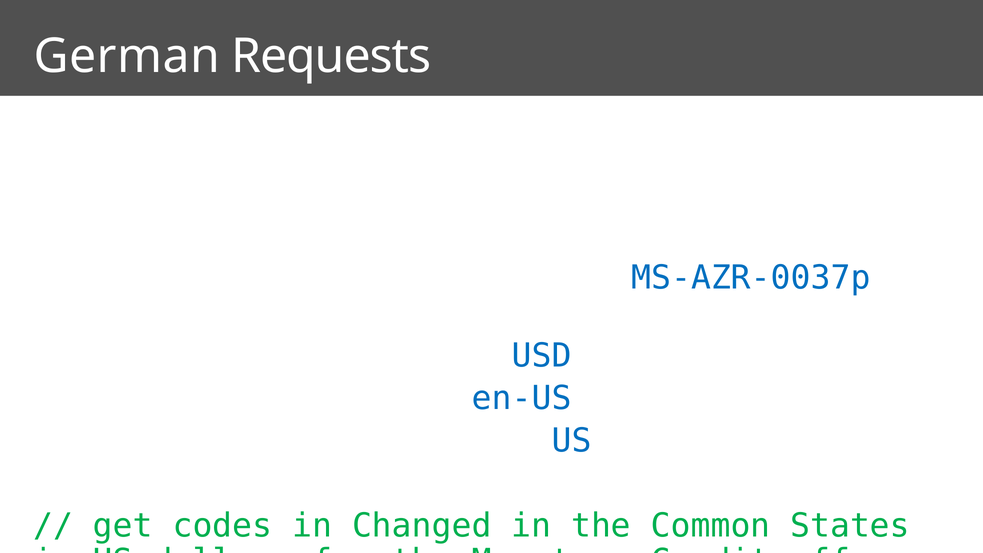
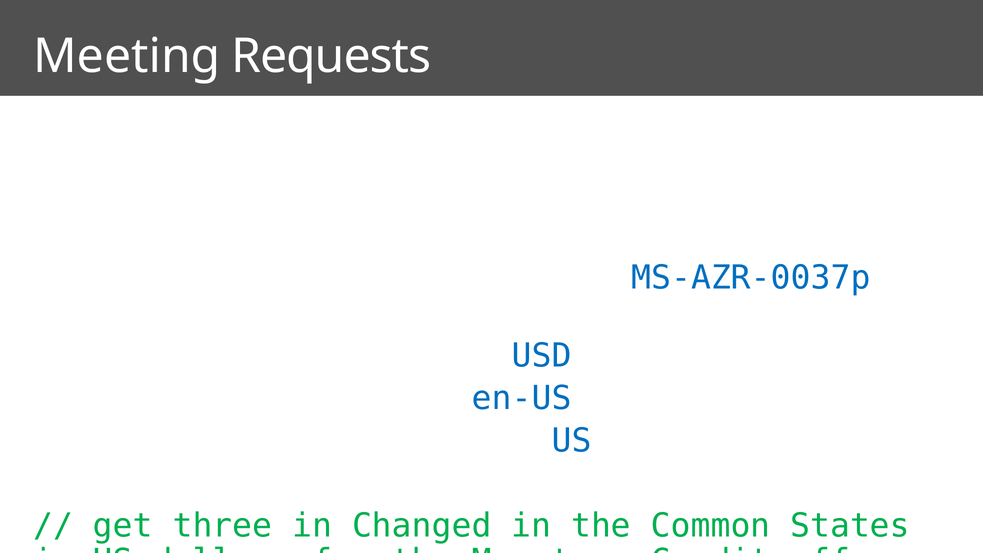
German: German -> Meeting (127, 56)
codes: codes -> three (222, 526)
